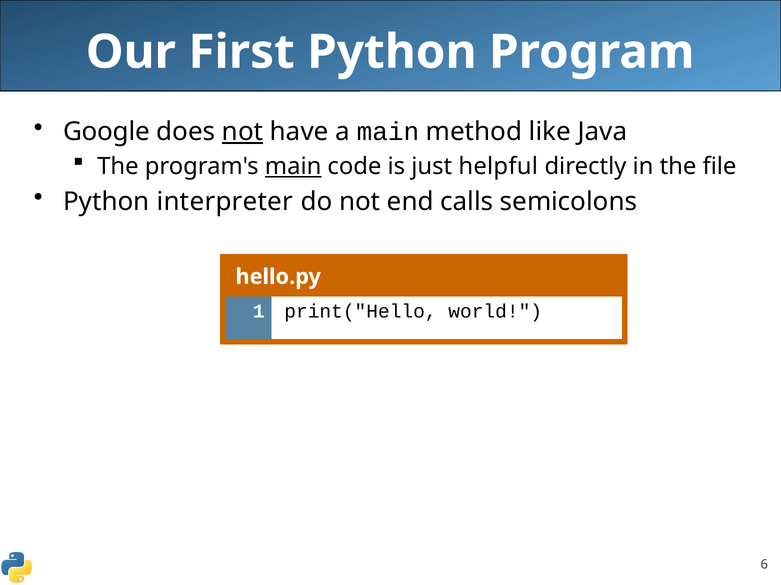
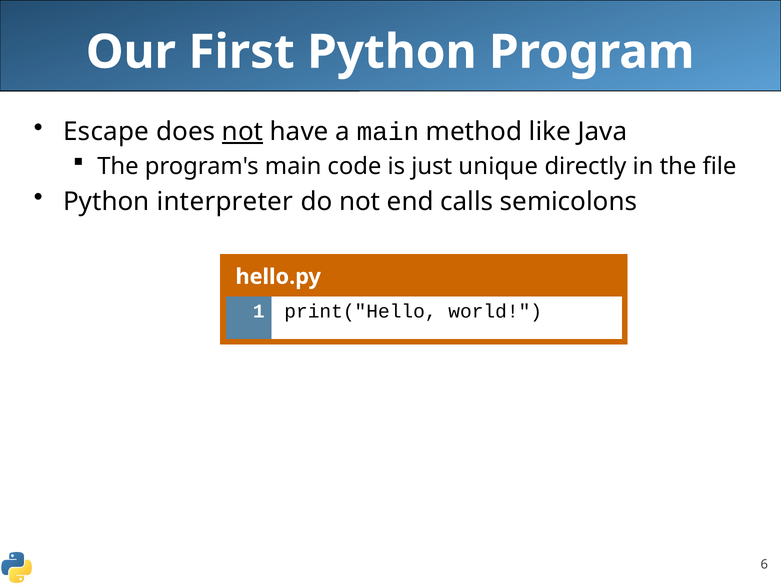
Google: Google -> Escape (106, 132)
main underline: present -> none (293, 167)
helpful: helpful -> unique (498, 167)
